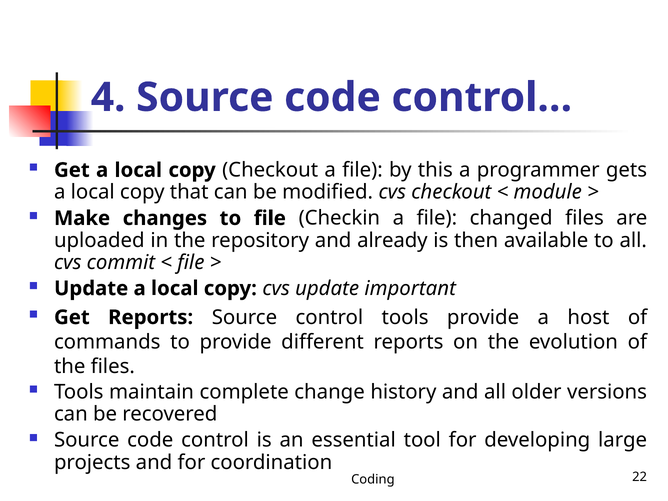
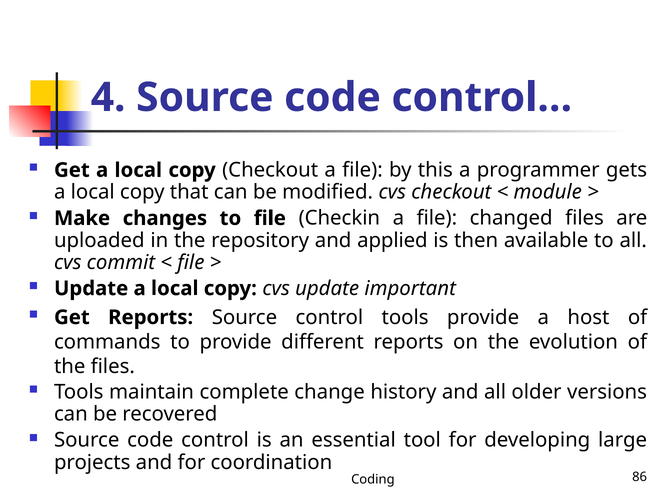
already: already -> applied (392, 240)
22: 22 -> 86 (640, 477)
